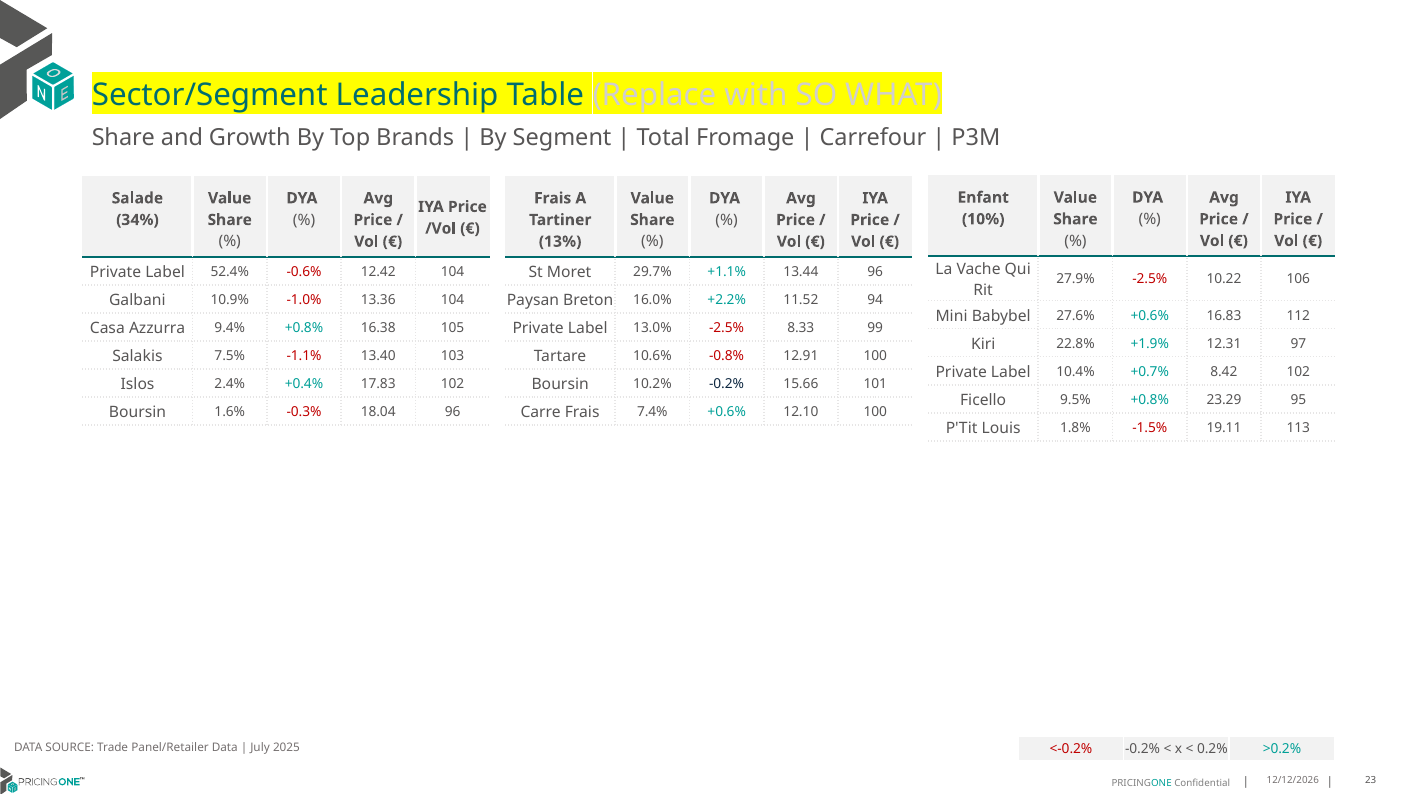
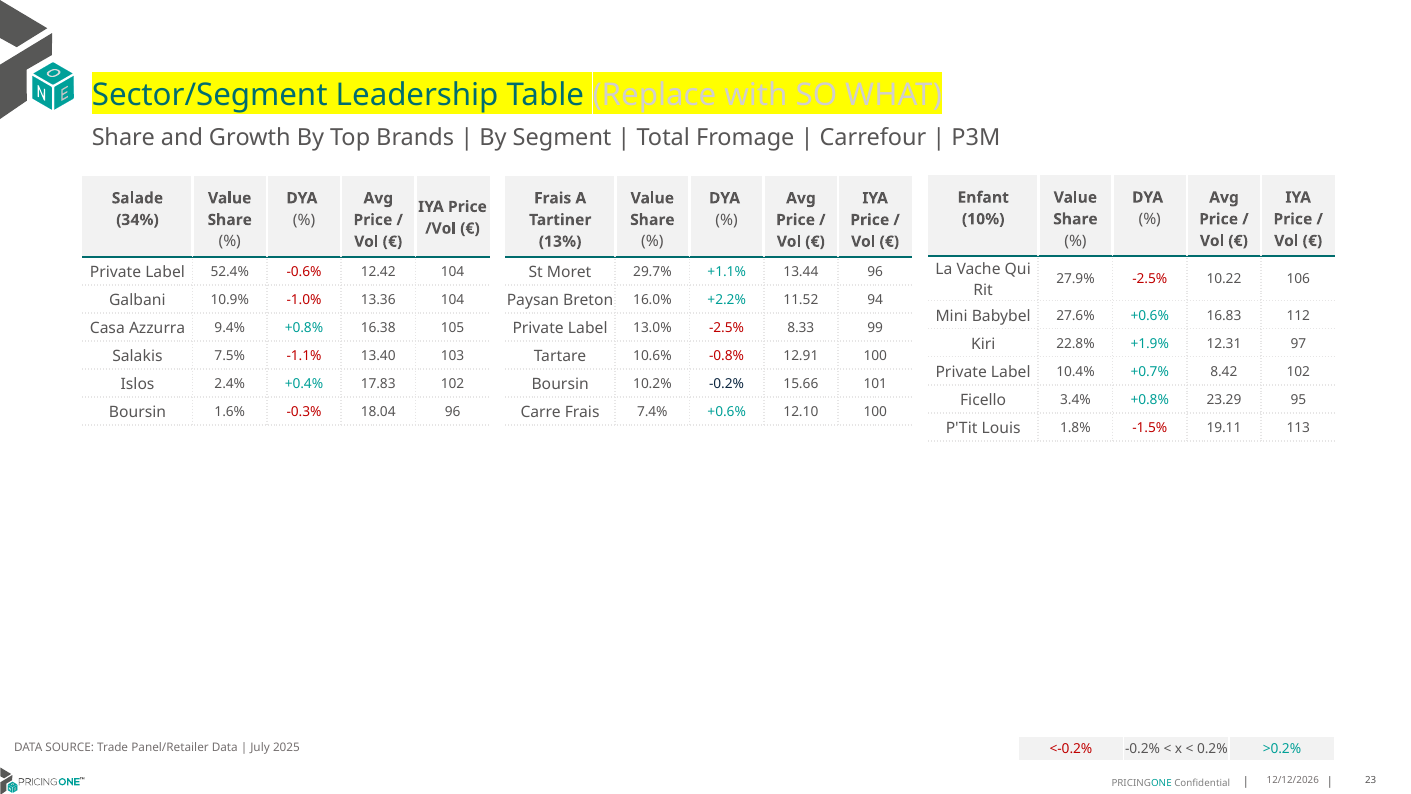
9.5%: 9.5% -> 3.4% (1075, 400)
